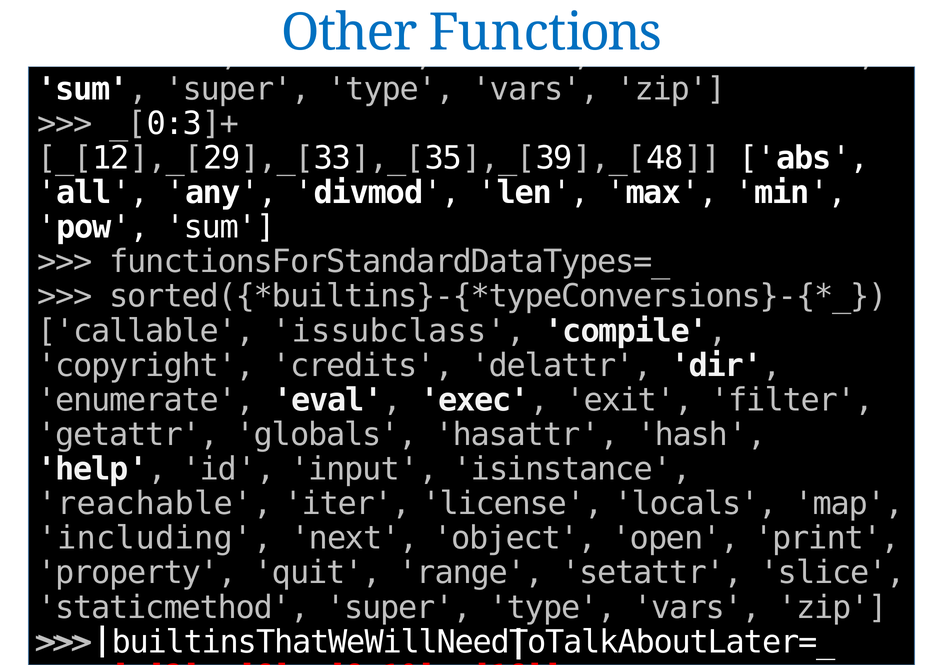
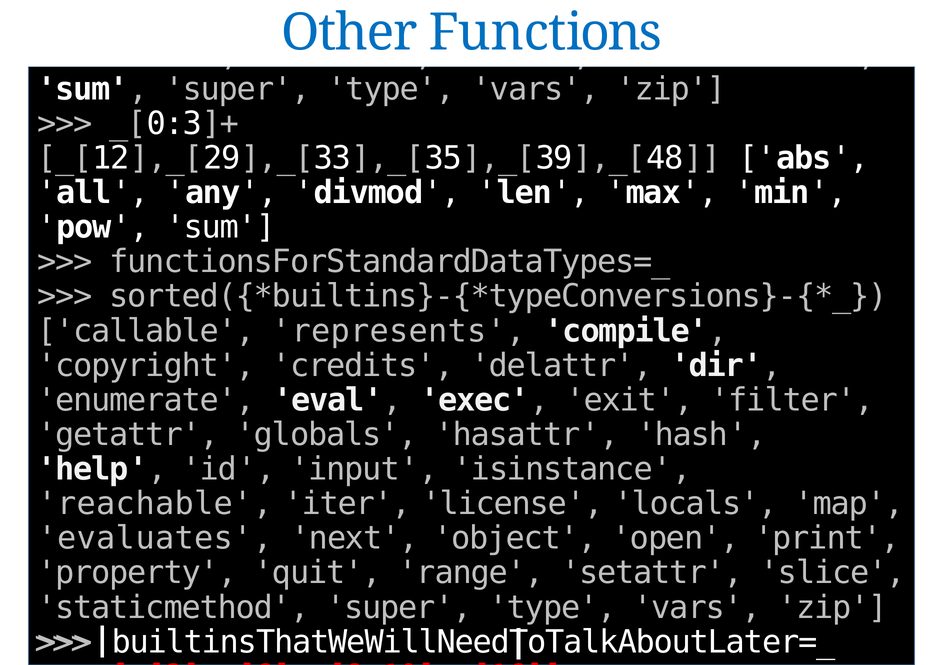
issubclass: issubclass -> represents (399, 331)
including: including -> evaluates (155, 538)
